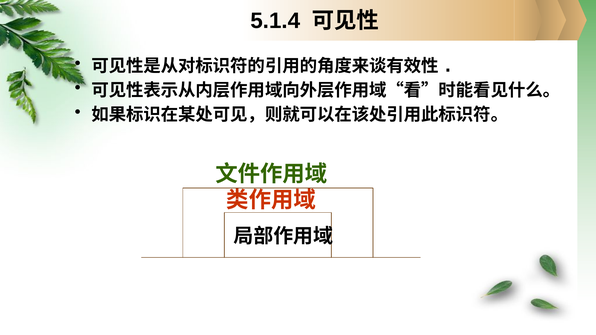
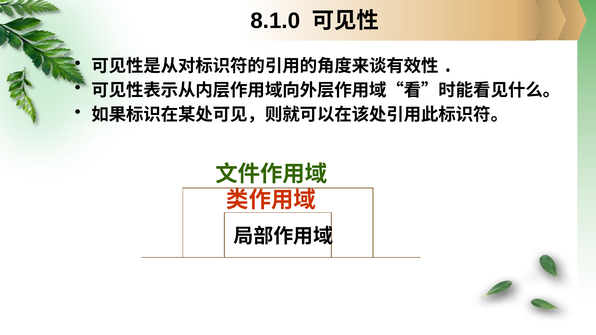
5.1.4: 5.1.4 -> 8.1.0 (275, 21)
